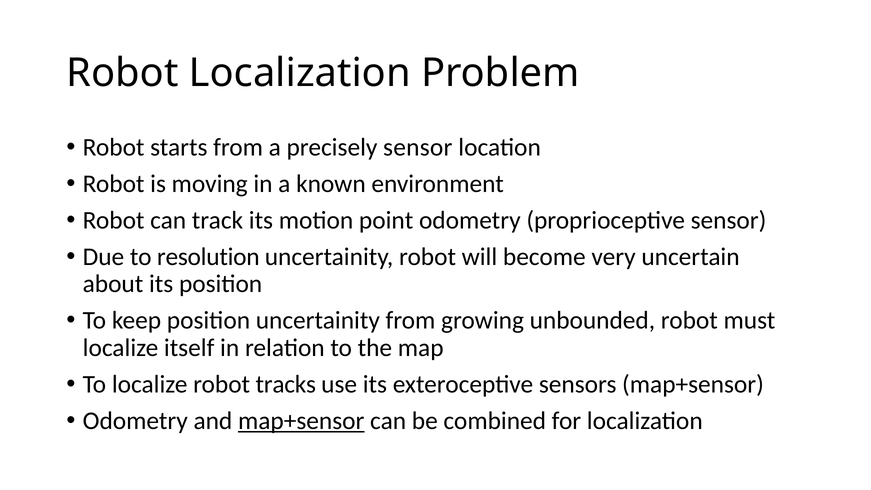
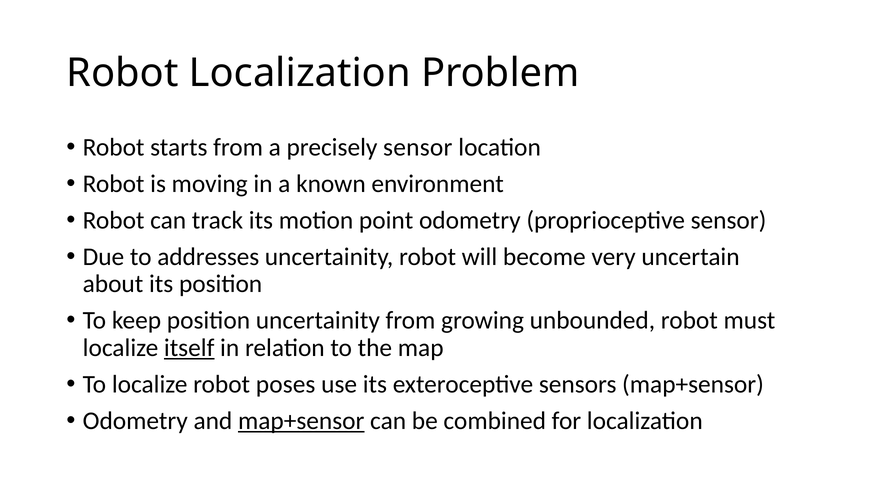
resolution: resolution -> addresses (208, 257)
itself underline: none -> present (189, 348)
tracks: tracks -> poses (286, 384)
